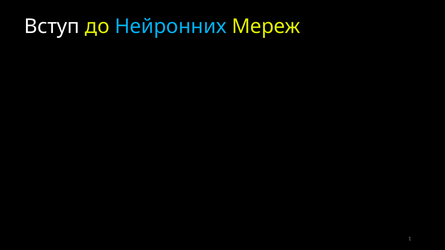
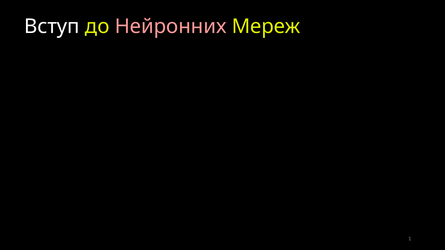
Нейронних colour: light blue -> pink (171, 26)
